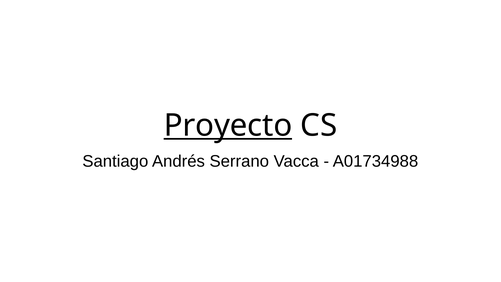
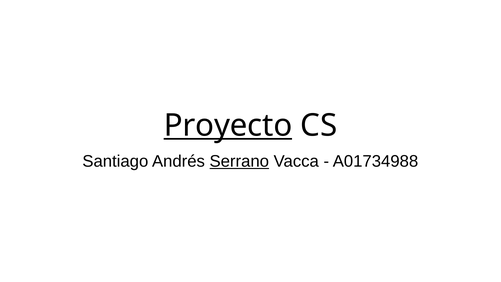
Serrano underline: none -> present (239, 161)
